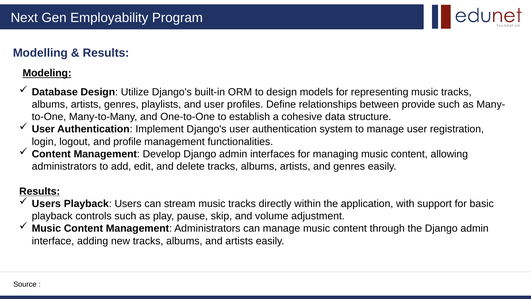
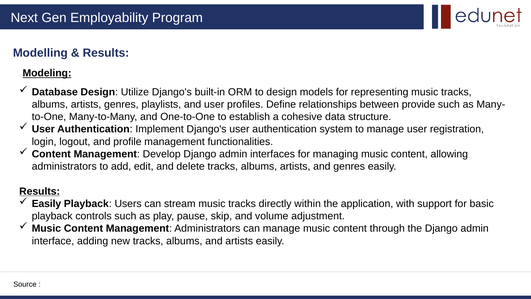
Users: Users -> Easily (46, 203)
